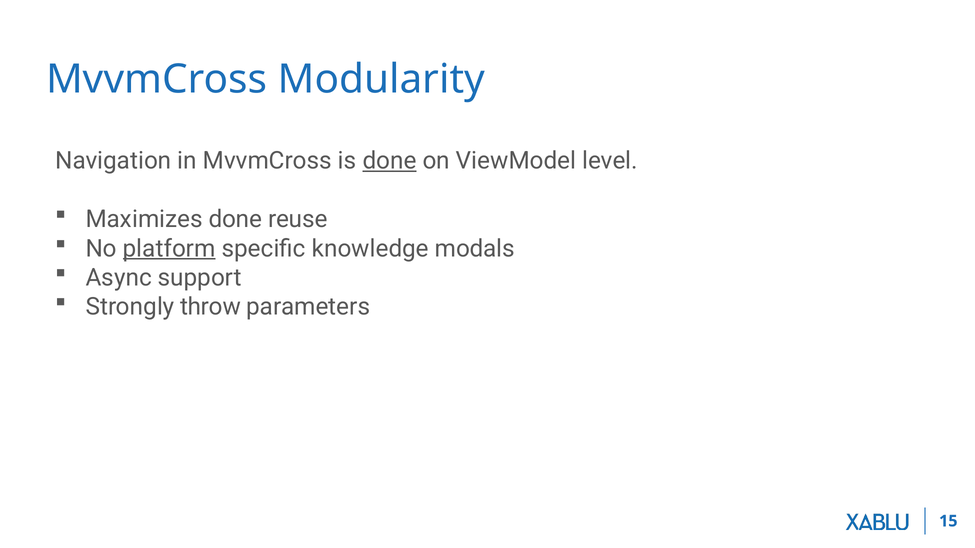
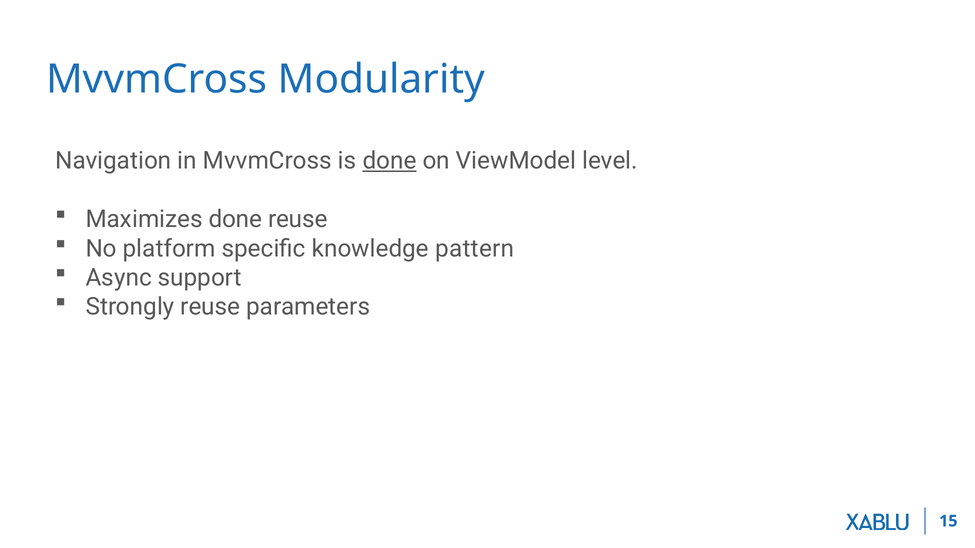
platform underline: present -> none (169, 249)
modals: modals -> pattern (475, 249)
Strongly throw: throw -> reuse (210, 307)
